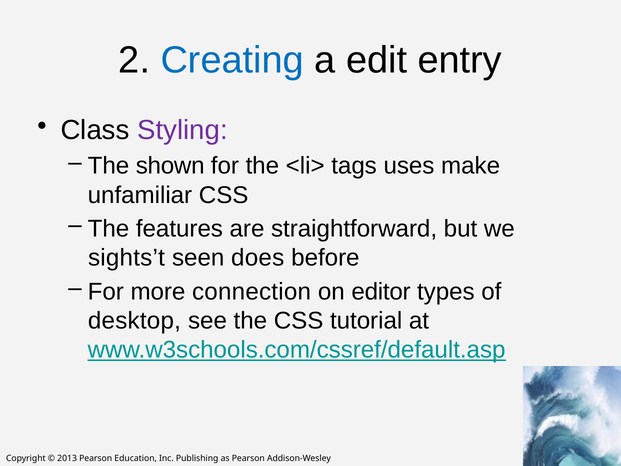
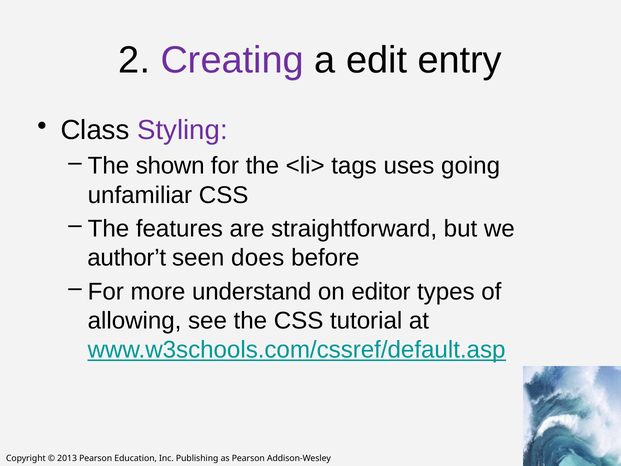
Creating colour: blue -> purple (232, 60)
make: make -> going (471, 166)
sights’t: sights’t -> author’t (127, 258)
connection: connection -> understand (252, 292)
desktop: desktop -> allowing (135, 321)
